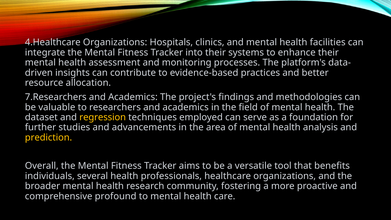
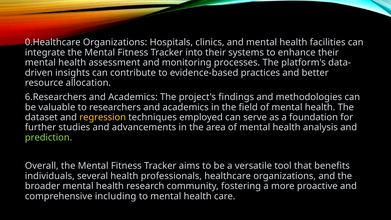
4.Healthcare: 4.Healthcare -> 0.Healthcare (53, 42)
7.Researchers: 7.Researchers -> 6.Researchers (56, 97)
prediction colour: yellow -> light green (49, 137)
profound: profound -> including (116, 196)
